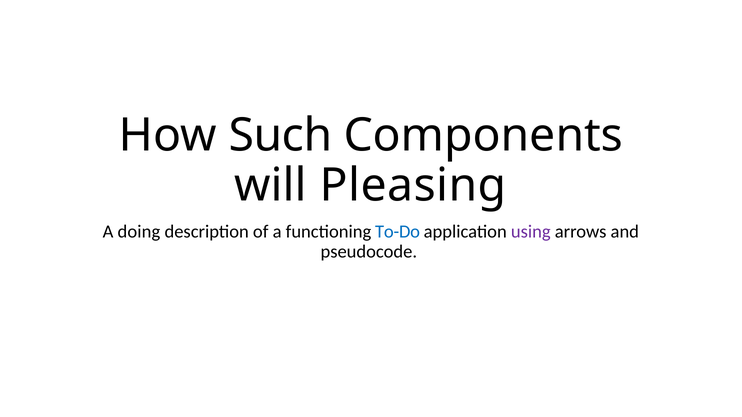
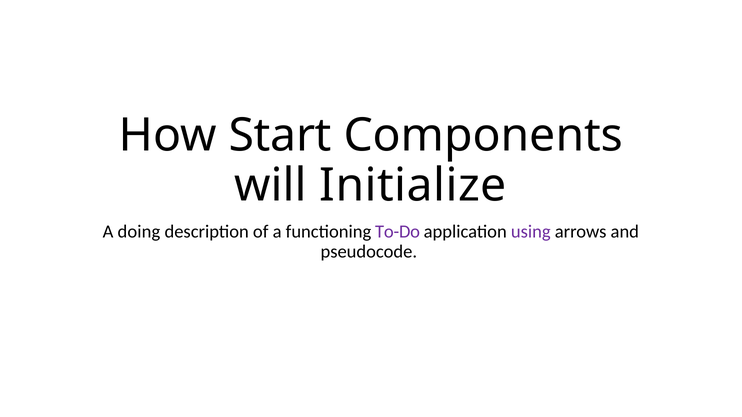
Such: Such -> Start (280, 135)
Pleasing: Pleasing -> Initialize (413, 185)
To-Do colour: blue -> purple (398, 232)
